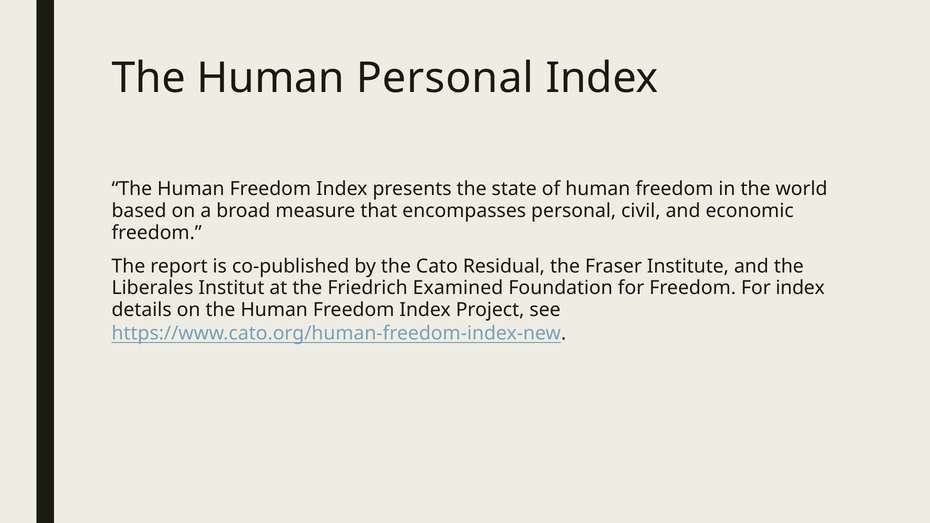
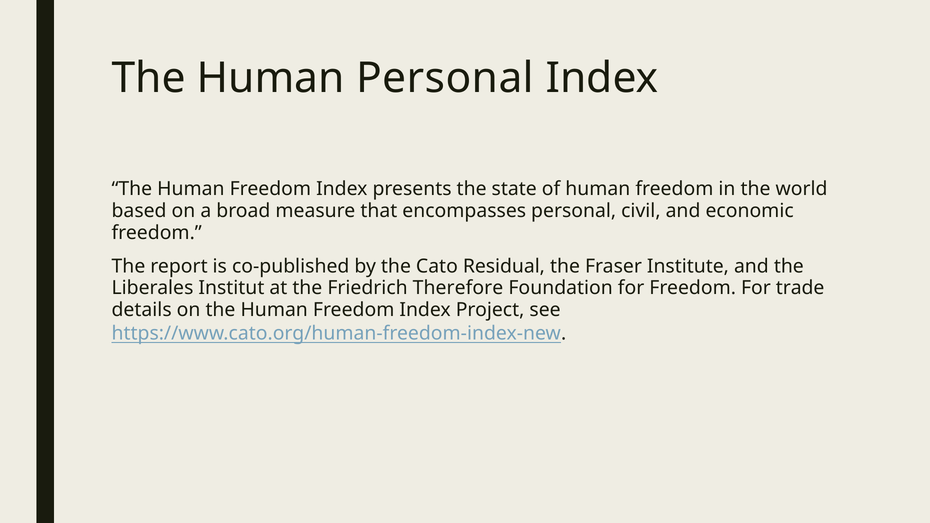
Examined: Examined -> Therefore (458, 288)
For index: index -> trade (800, 288)
